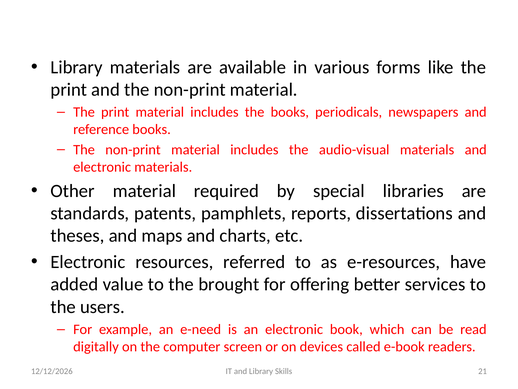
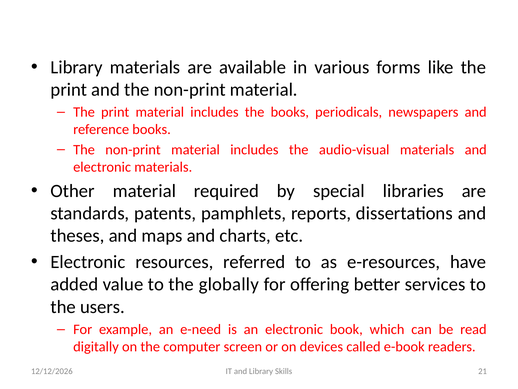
brought: brought -> globally (229, 284)
